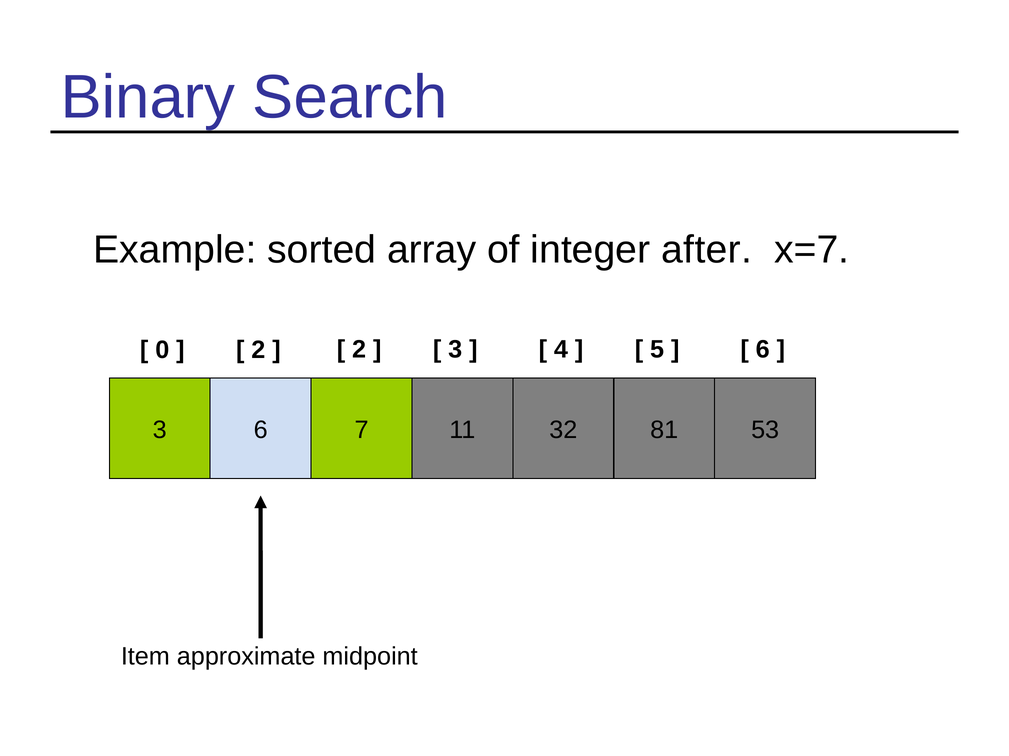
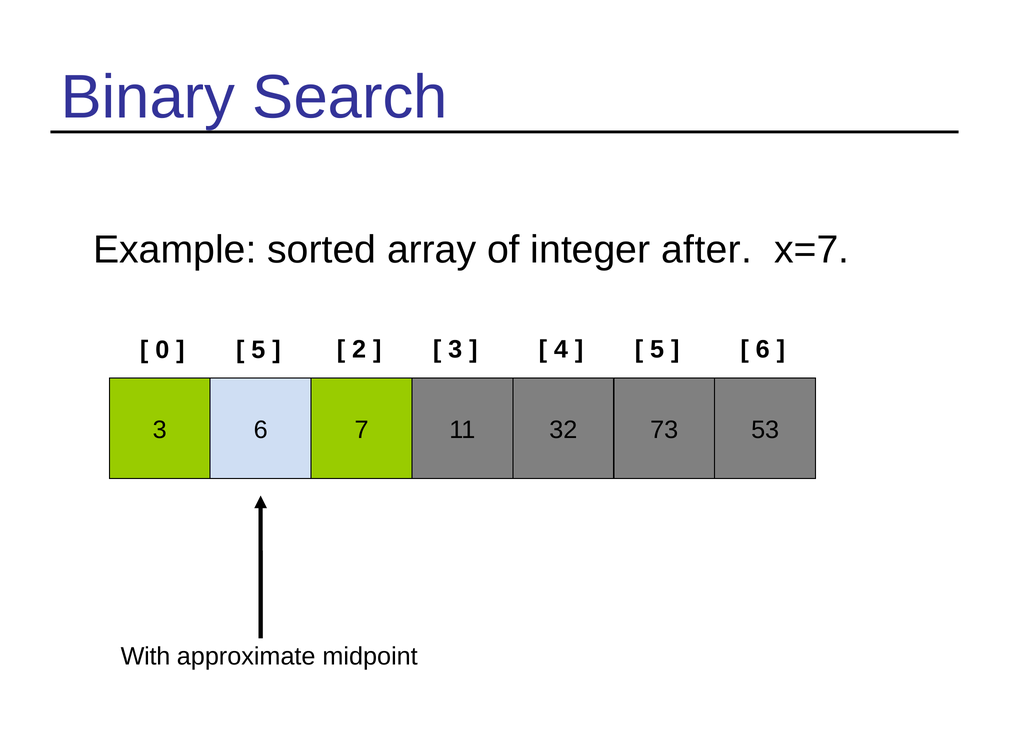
2: 2 -> 5 (258, 350)
81: 81 -> 73 (664, 431)
Item: Item -> With (146, 657)
